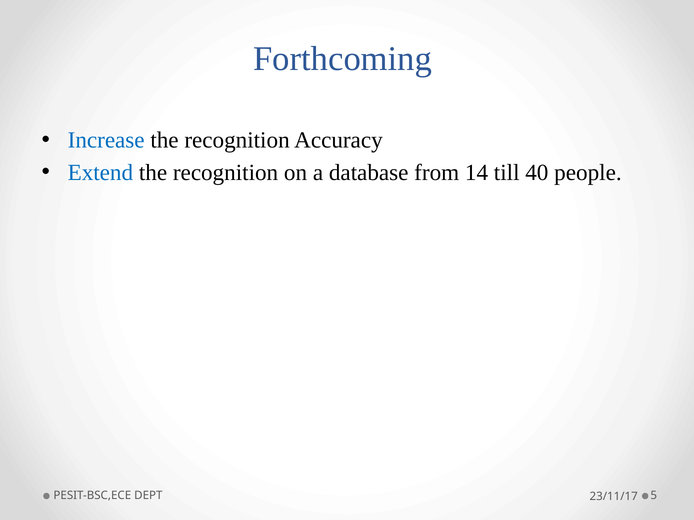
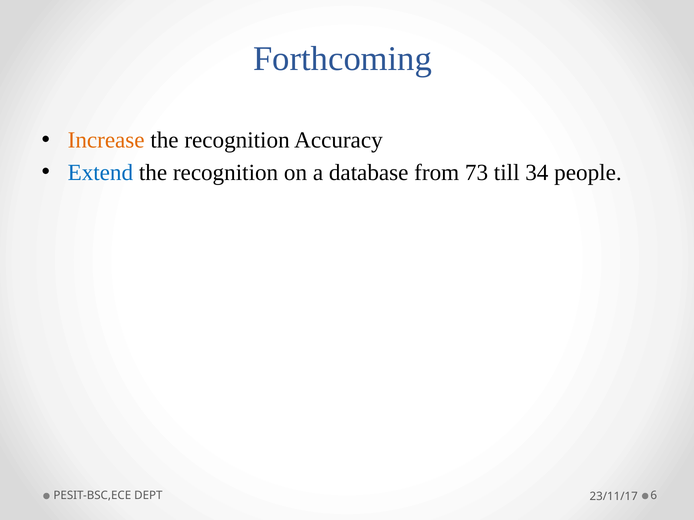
Increase colour: blue -> orange (106, 140)
14: 14 -> 73 (477, 173)
40: 40 -> 34 (537, 173)
5: 5 -> 6 (654, 496)
